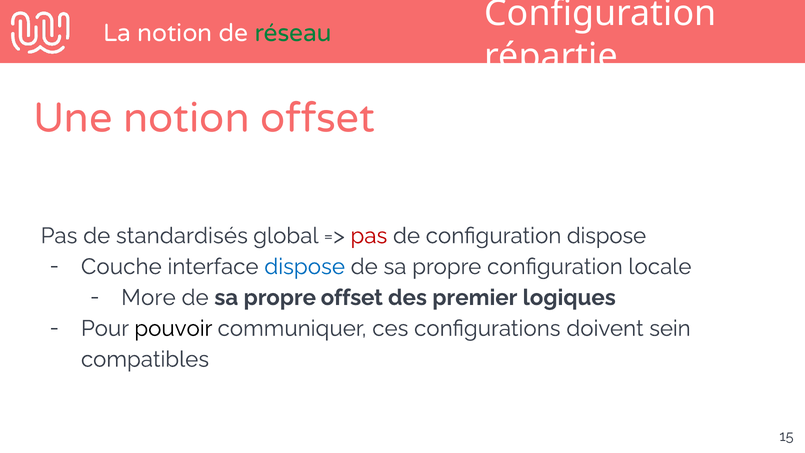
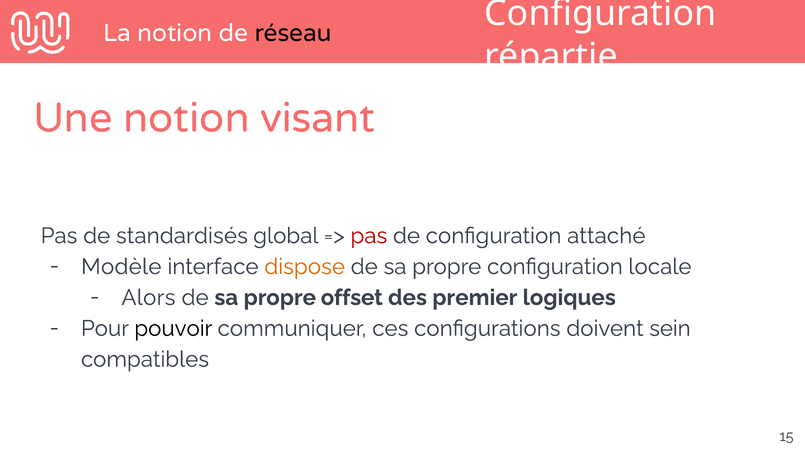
réseau colour: green -> black (293, 33)
notion offset: offset -> visant (318, 118)
configuration dispose: dispose -> attaché (606, 236)
Couche: Couche -> Modèle (121, 267)
dispose colour: blue -> orange (305, 267)
More: More -> Alors (148, 297)
